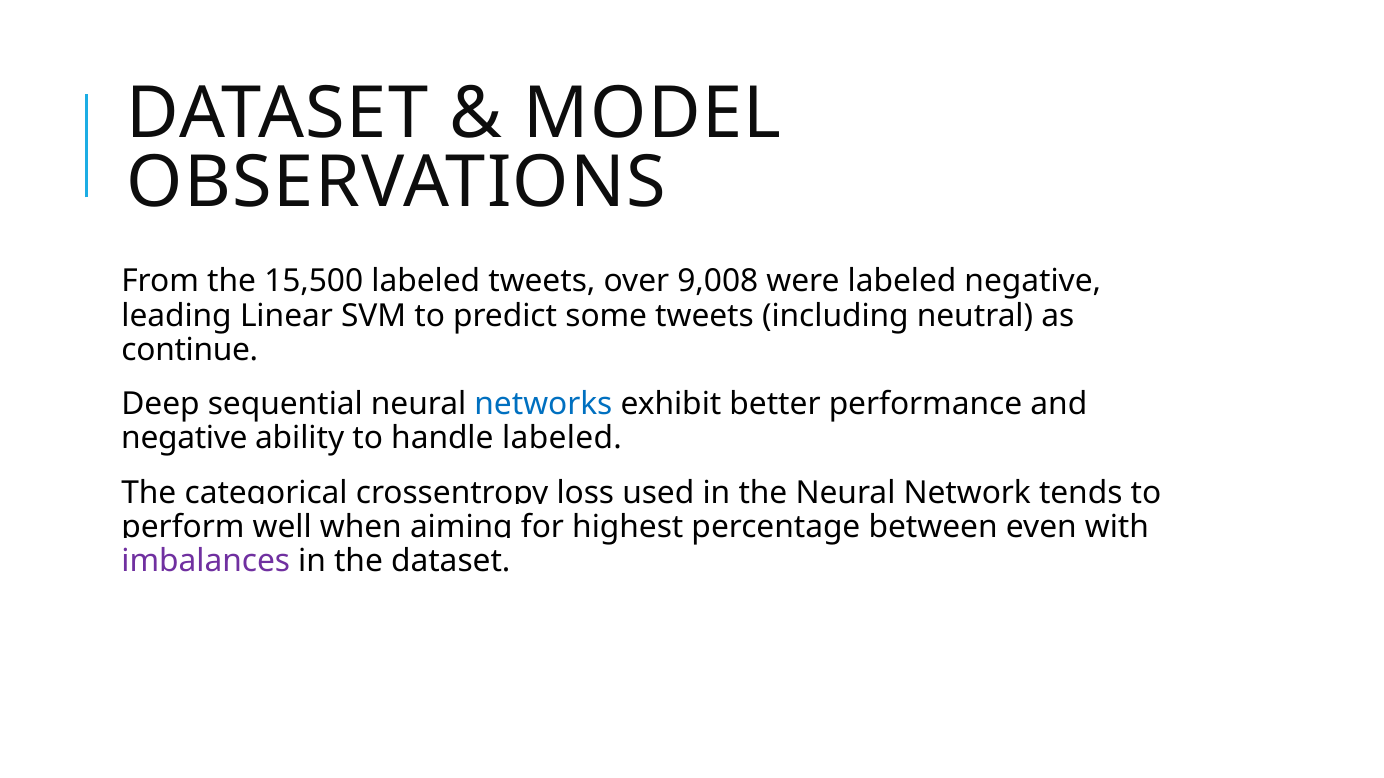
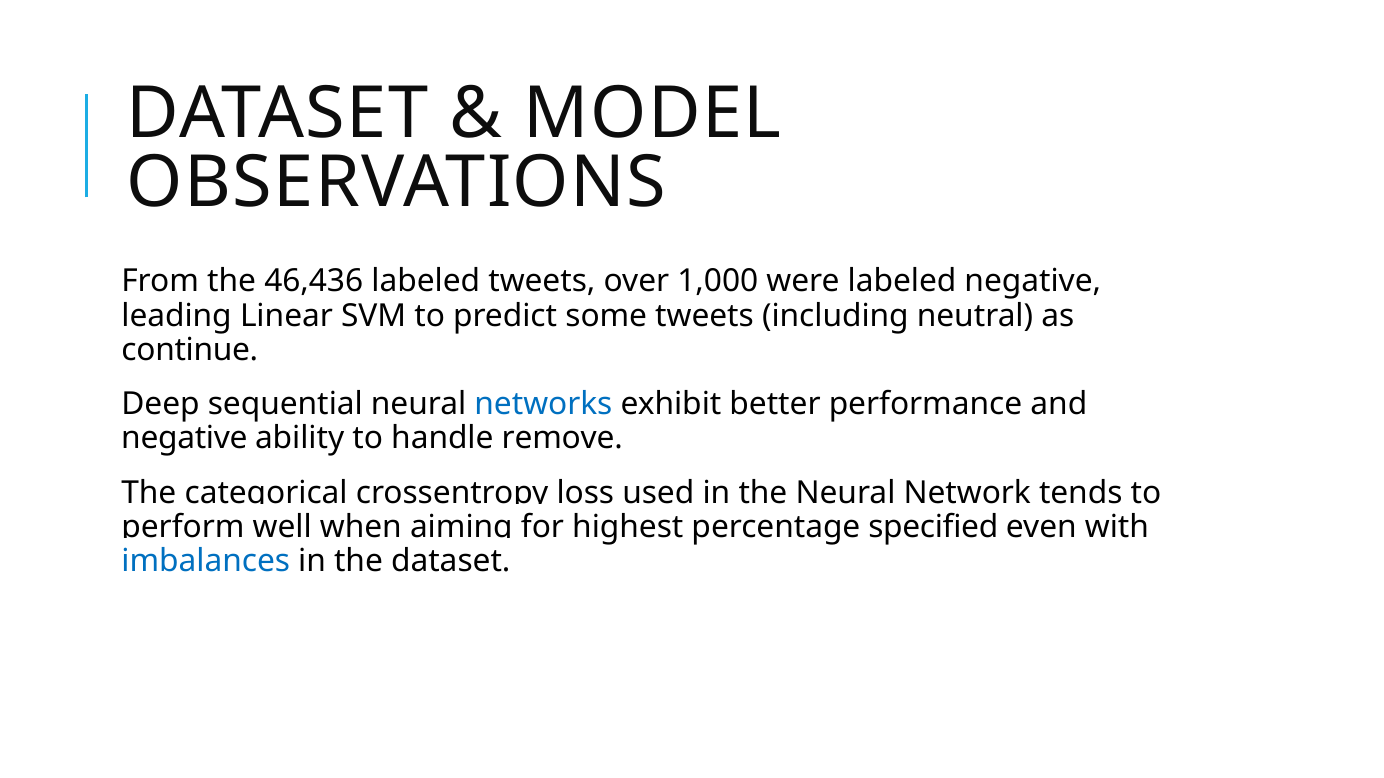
15,500: 15,500 -> 46,436 (314, 282)
9,008: 9,008 -> 1,000 (718, 282)
handle labeled: labeled -> remove (562, 439)
between: between -> specified (933, 527)
imbalances colour: purple -> blue (206, 562)
